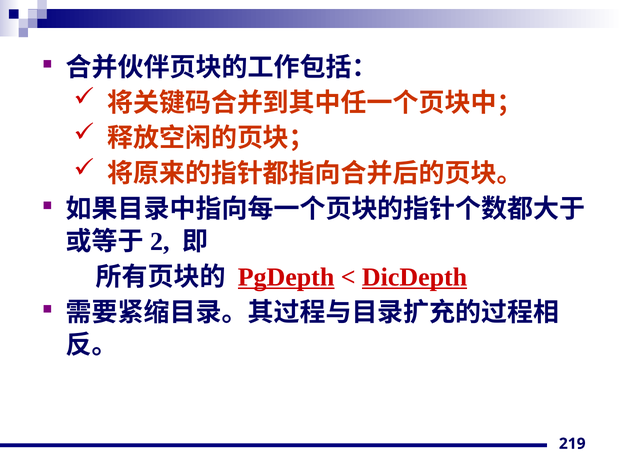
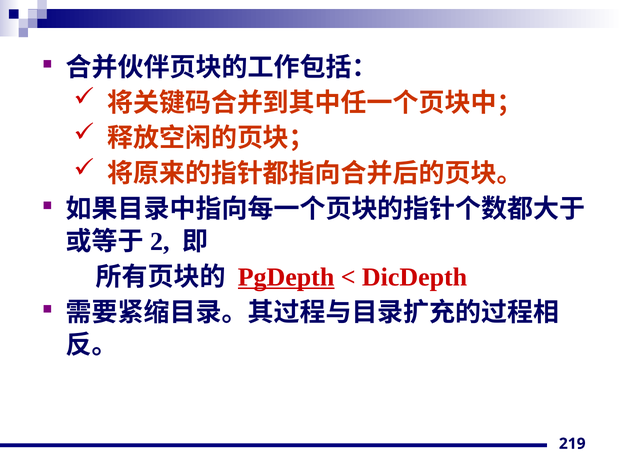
DicDepth underline: present -> none (415, 277)
